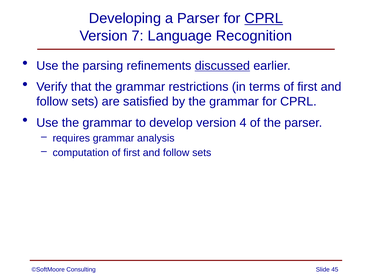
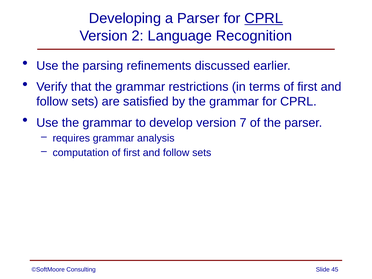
7: 7 -> 2 (138, 36)
discussed underline: present -> none (222, 66)
4: 4 -> 7 (243, 123)
